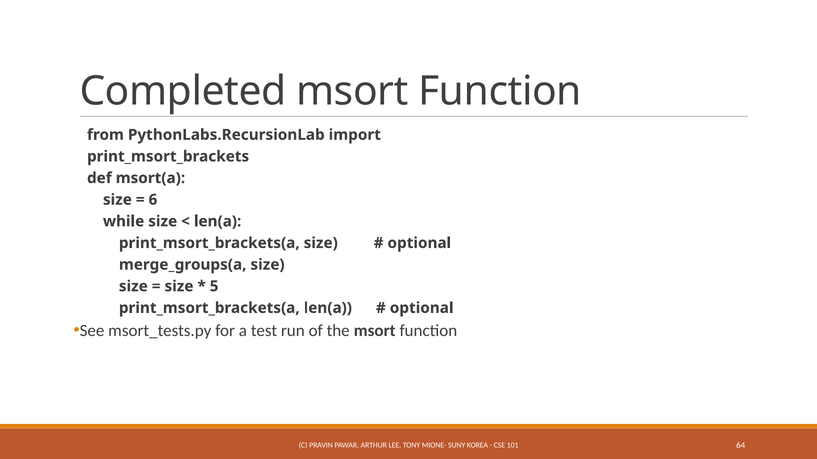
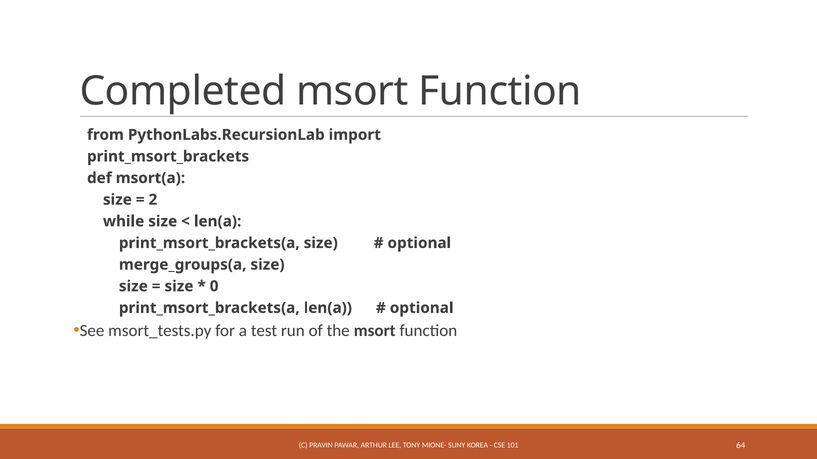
6: 6 -> 2 (153, 200)
5: 5 -> 0 (214, 287)
